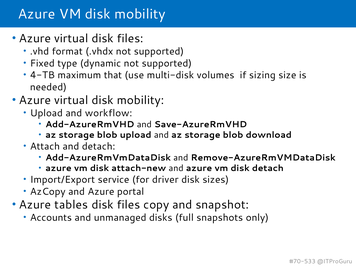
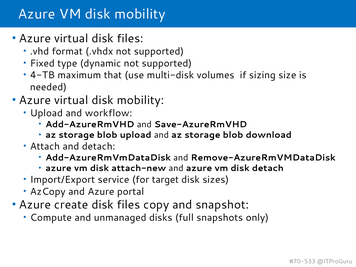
driver: driver -> target (165, 180)
tables: tables -> create (71, 205)
Accounts: Accounts -> Compute (51, 218)
